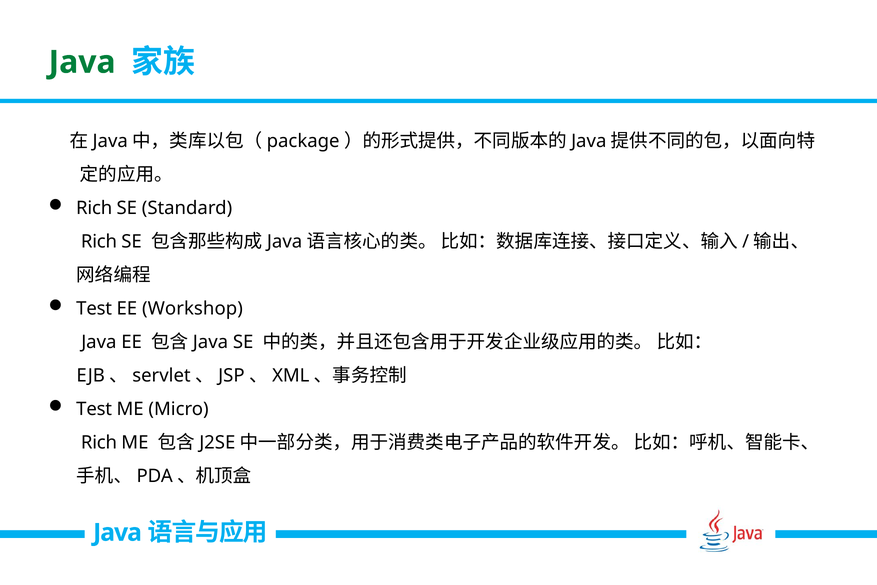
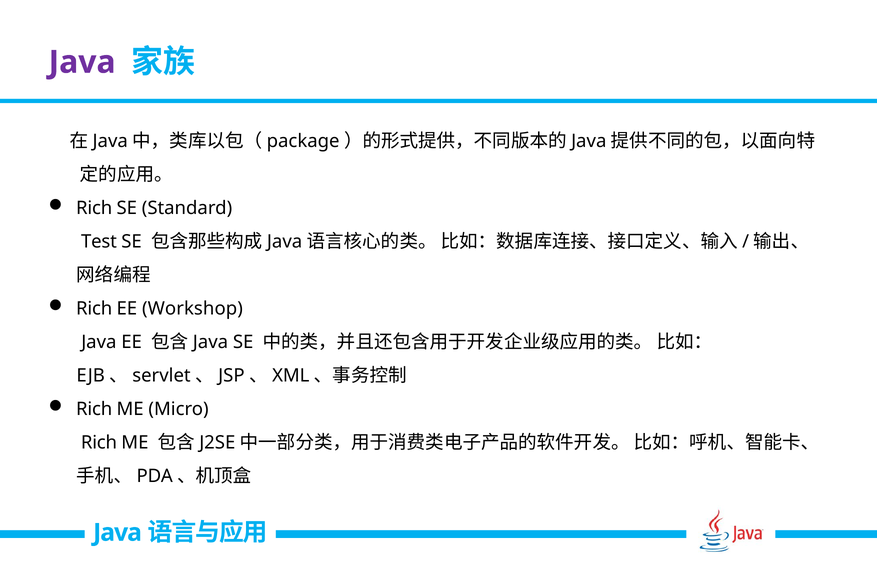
Java colour: green -> purple (82, 62)
Rich: Rich -> Test (99, 241)
Test: Test -> Rich (94, 309)
Test: Test -> Rich (94, 409)
